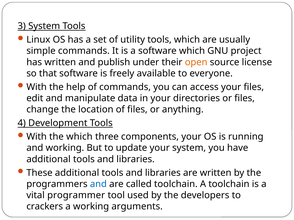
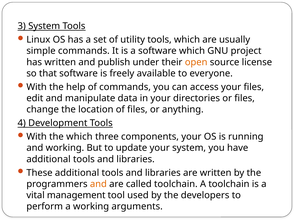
and colour: blue -> orange (98, 184)
programmer: programmer -> management (76, 196)
crackers: crackers -> perform (45, 207)
